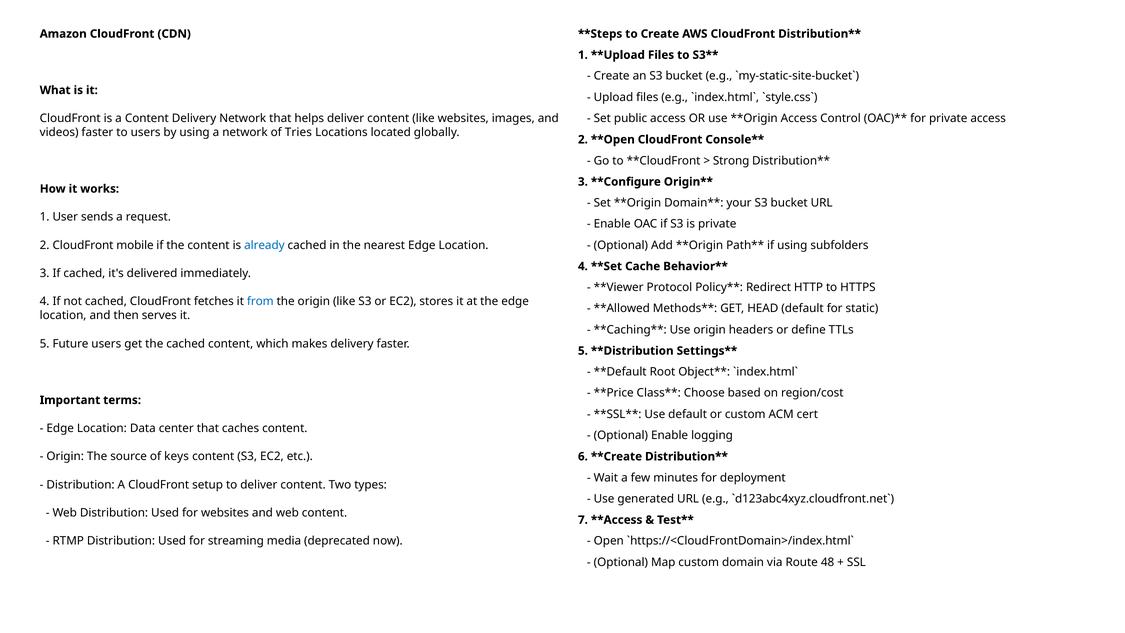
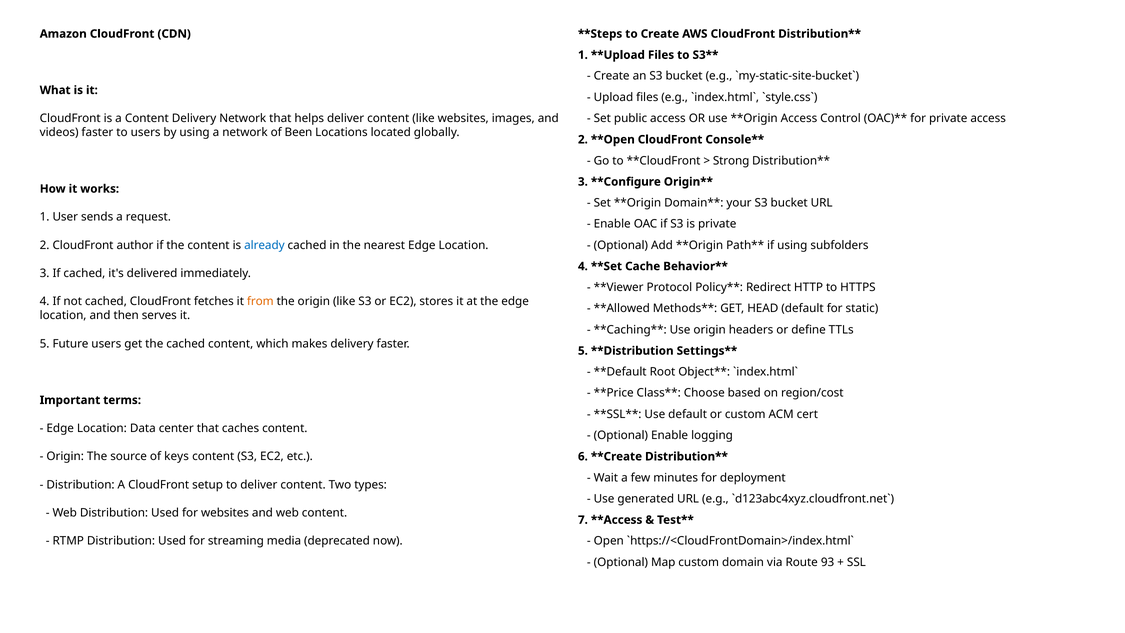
Tries: Tries -> Been (298, 132)
mobile: mobile -> author (135, 245)
from colour: blue -> orange (260, 301)
48: 48 -> 93 (828, 562)
